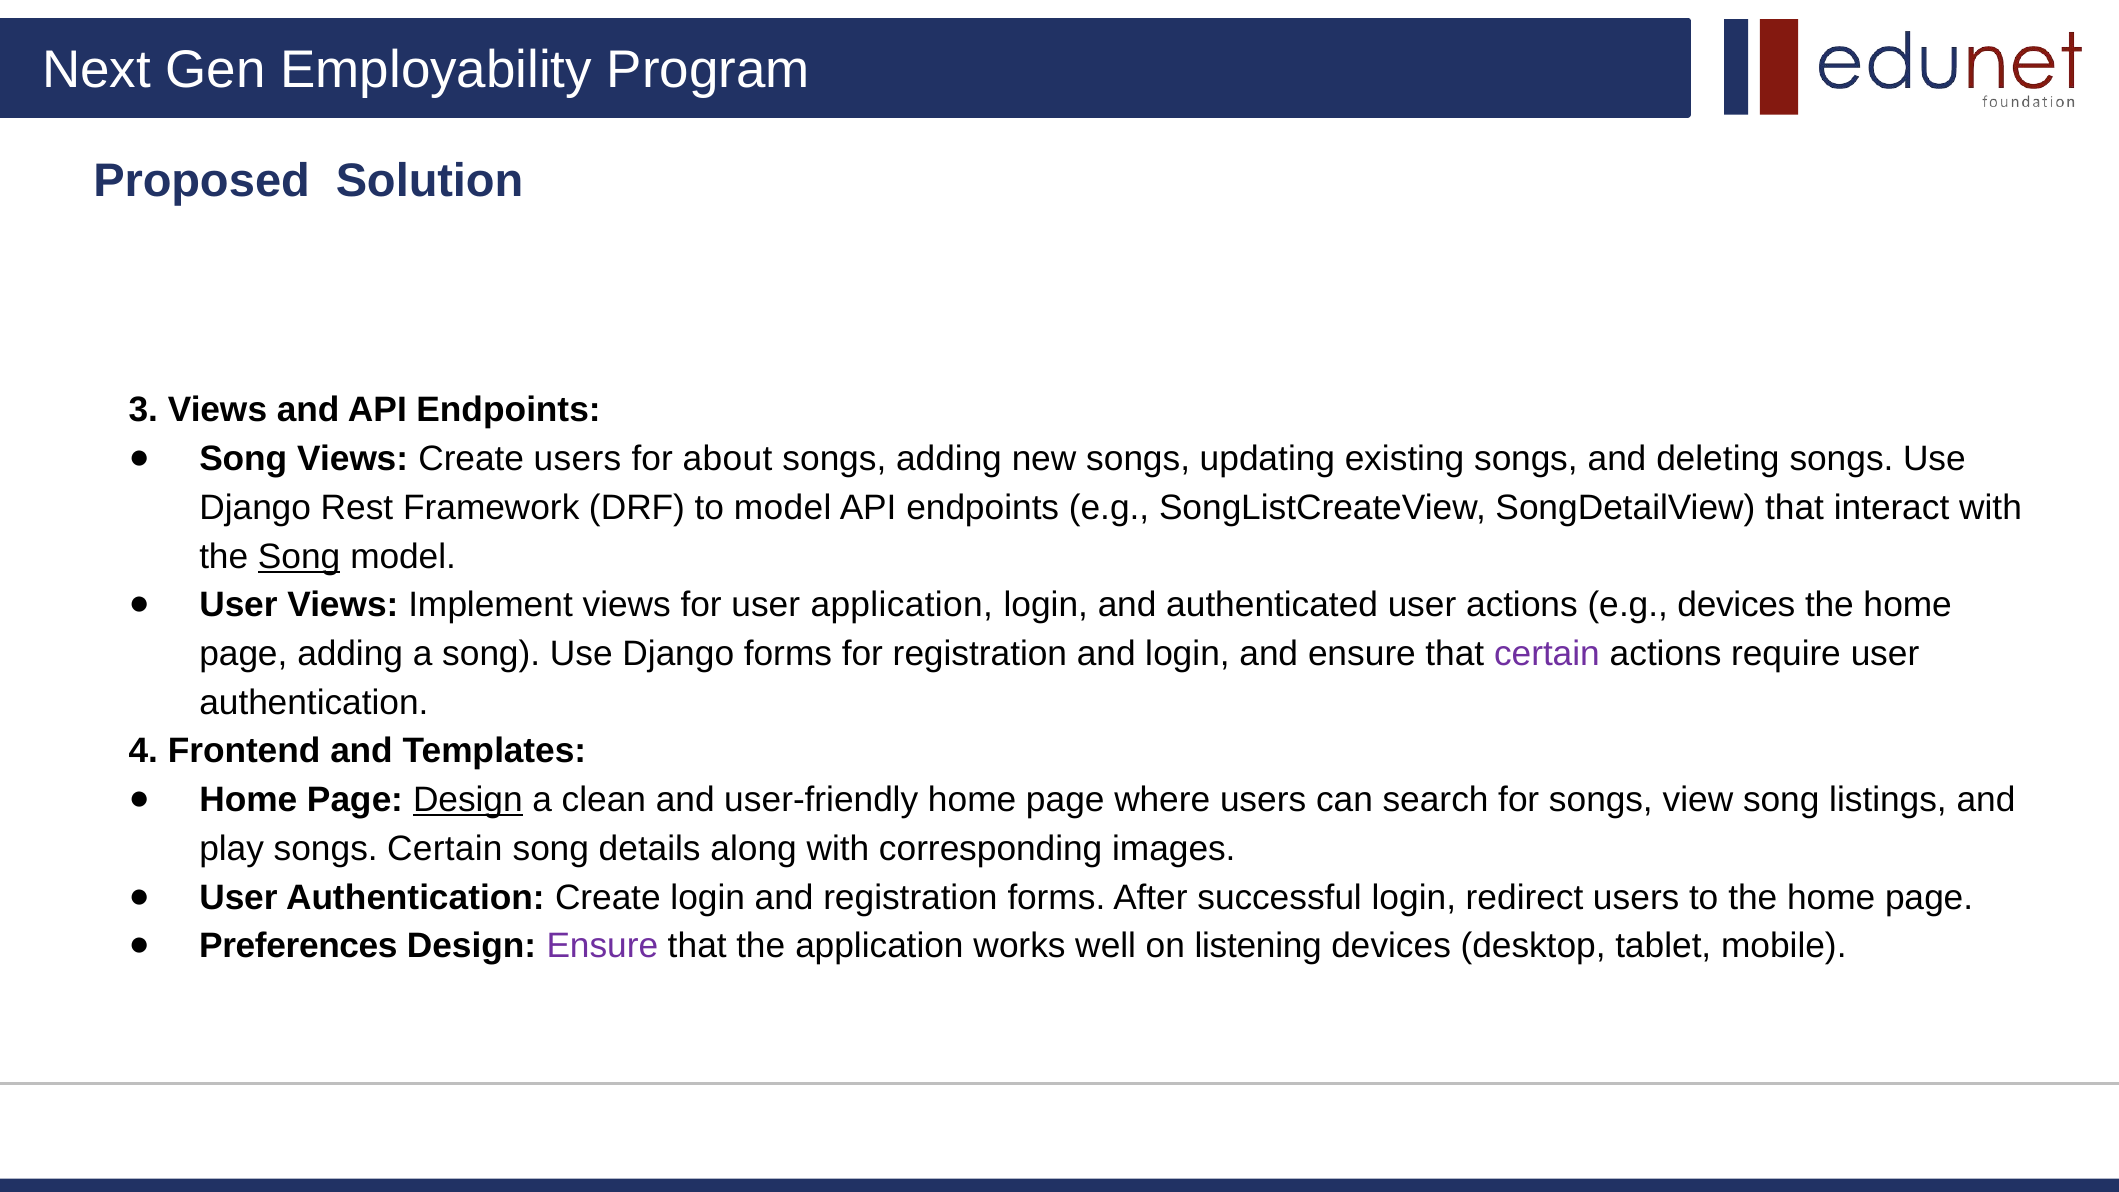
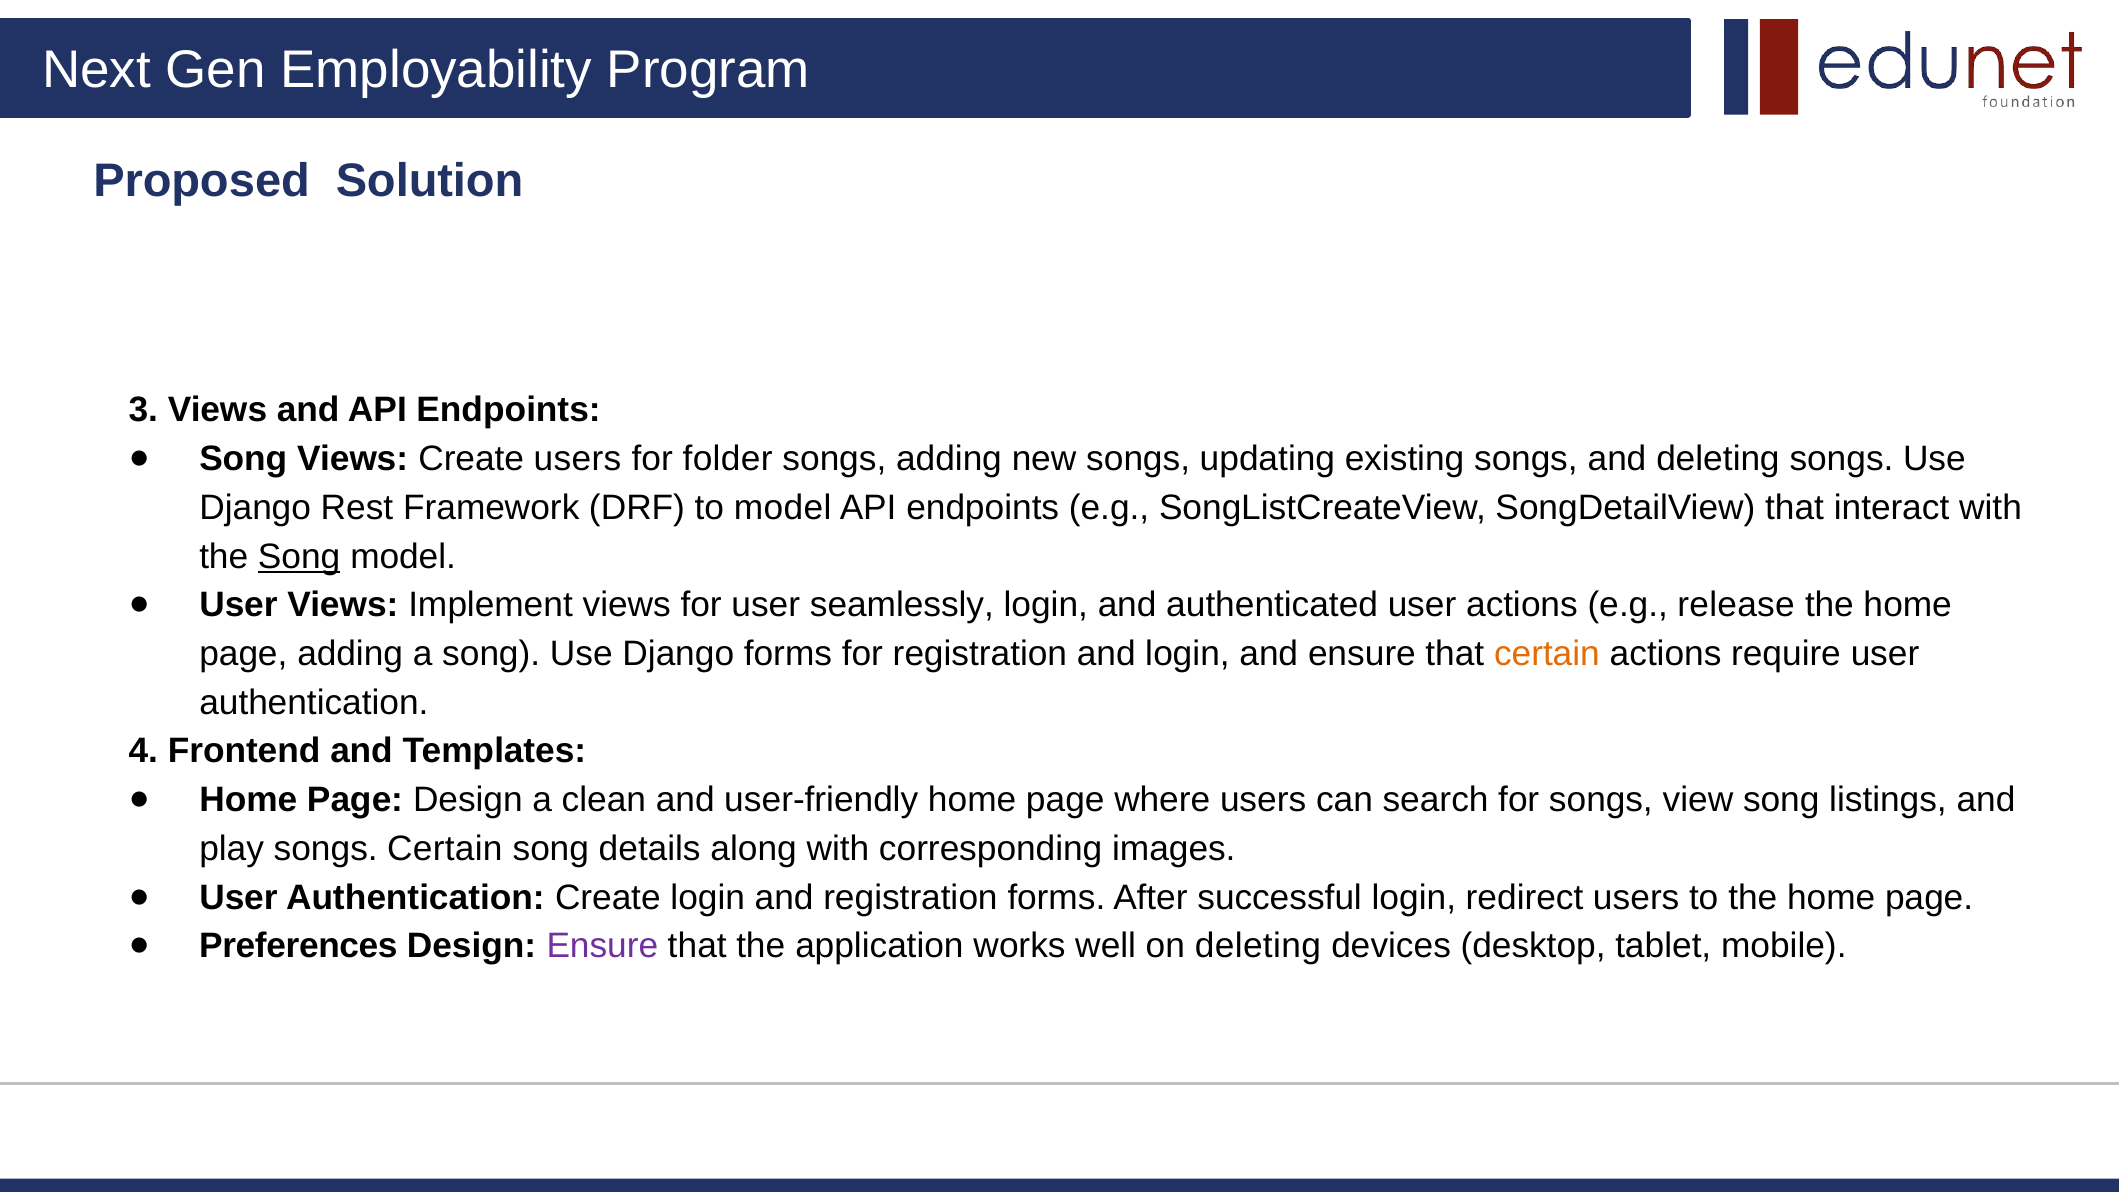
about: about -> folder (728, 459)
user application: application -> seamlessly (902, 605)
e.g devices: devices -> release (1736, 605)
certain colour: purple -> orange (1547, 654)
Design underline: present -> none (468, 800)
on listening: listening -> deleting (1258, 946)
